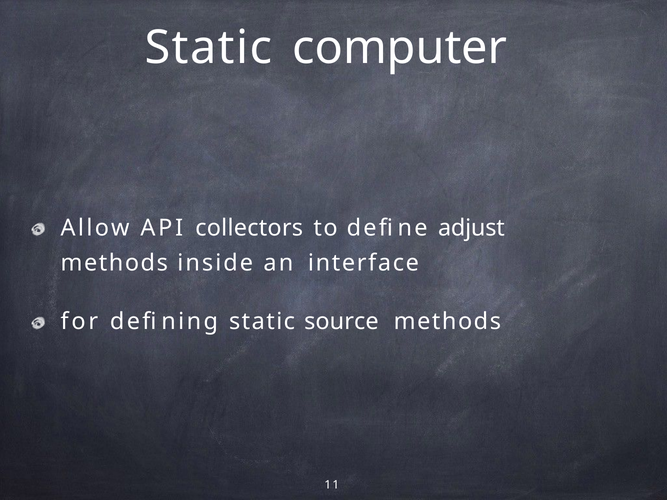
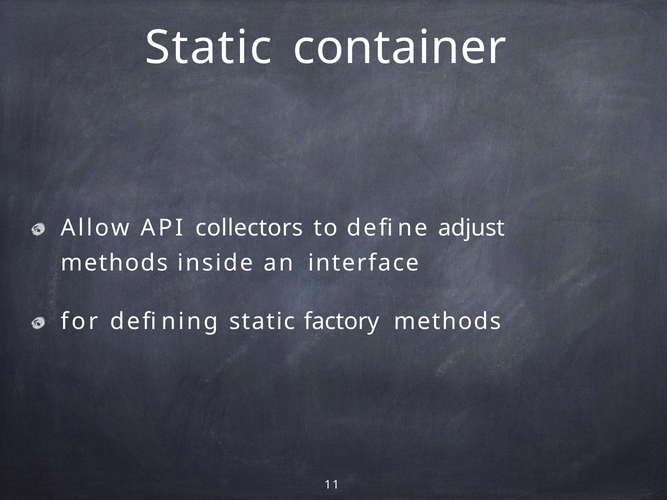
computer: computer -> container (400, 48)
source: source -> factory (342, 321)
